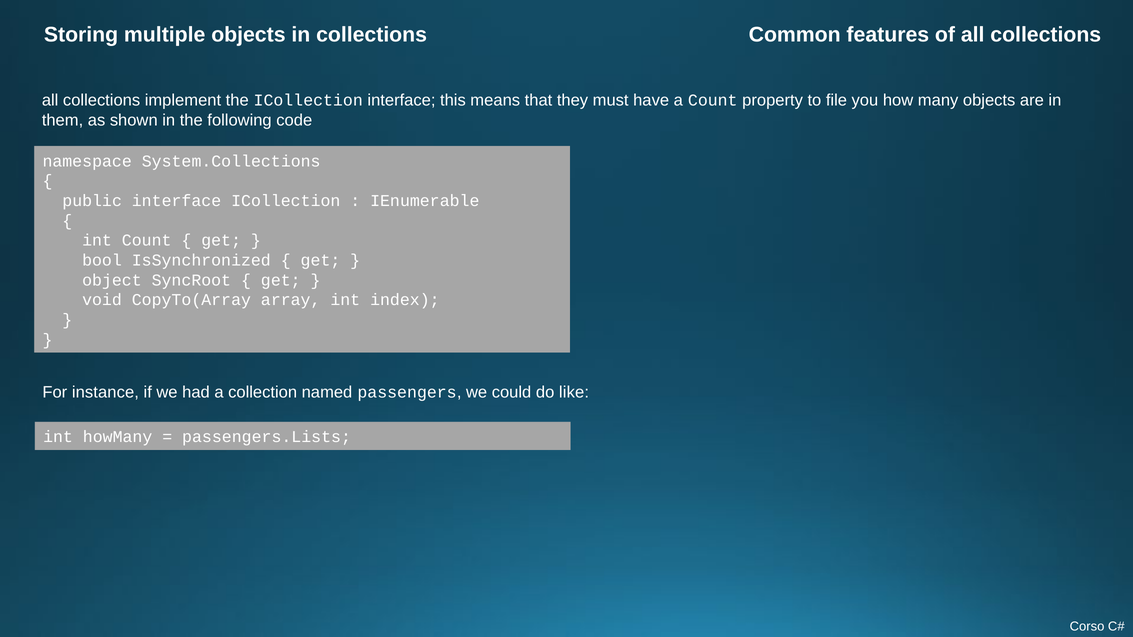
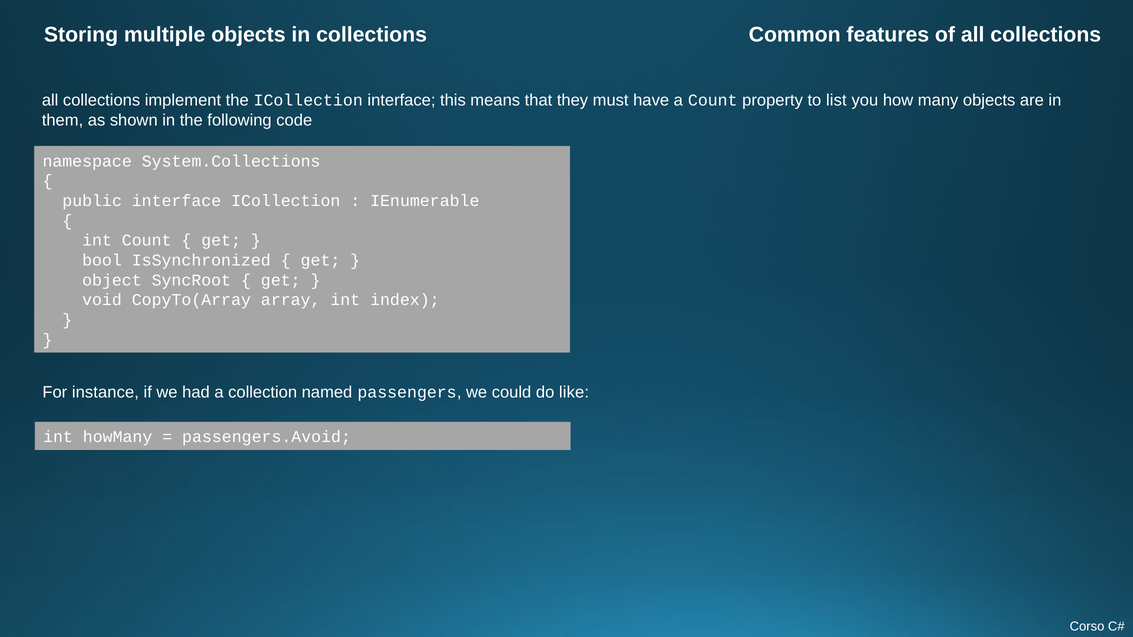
file: file -> list (836, 100)
passengers.Lists: passengers.Lists -> passengers.Avoid (267, 437)
